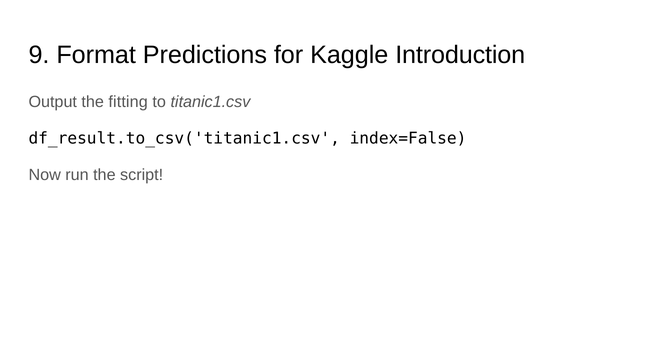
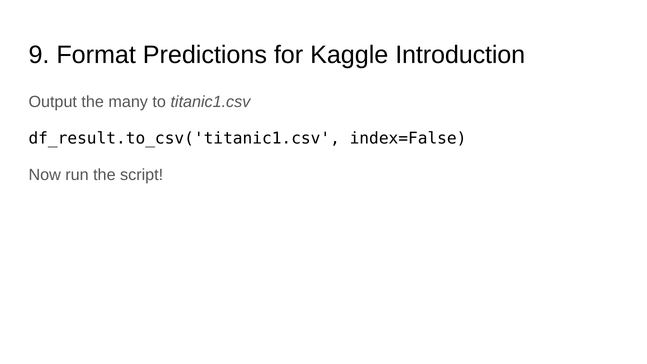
fitting: fitting -> many (128, 102)
